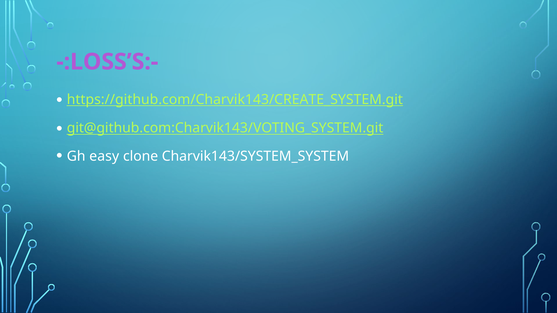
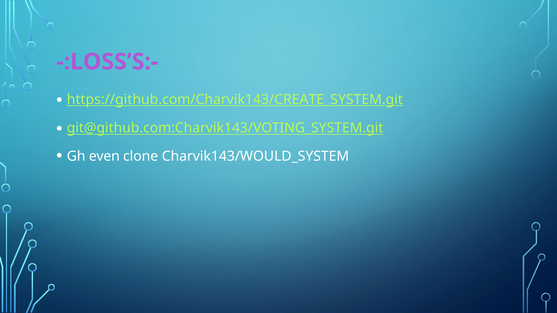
easy: easy -> even (104, 156)
Charvik143/SYSTEM_SYSTEM: Charvik143/SYSTEM_SYSTEM -> Charvik143/WOULD_SYSTEM (255, 156)
